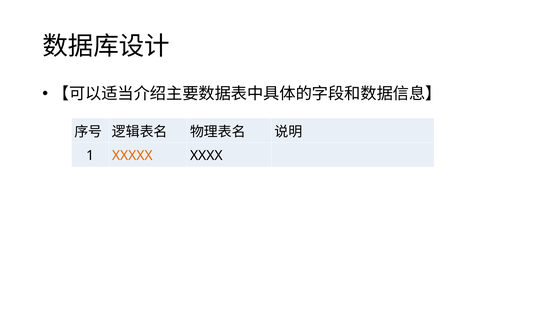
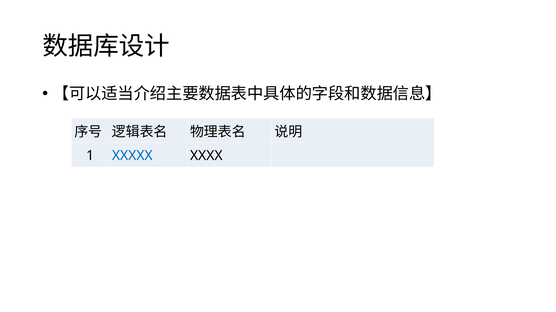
XXXXX colour: orange -> blue (132, 156)
